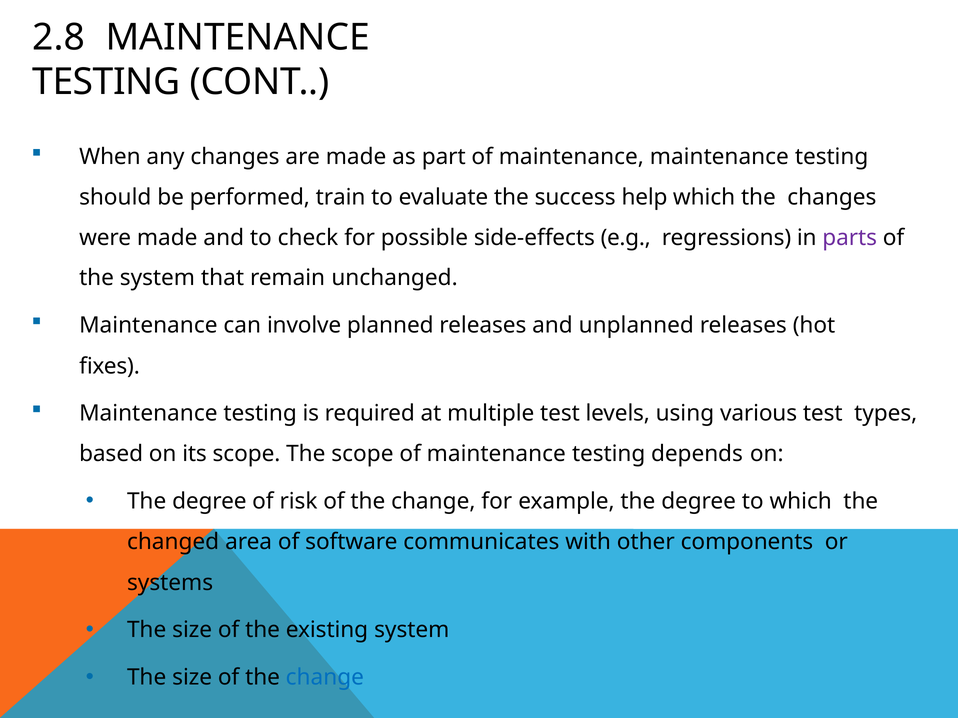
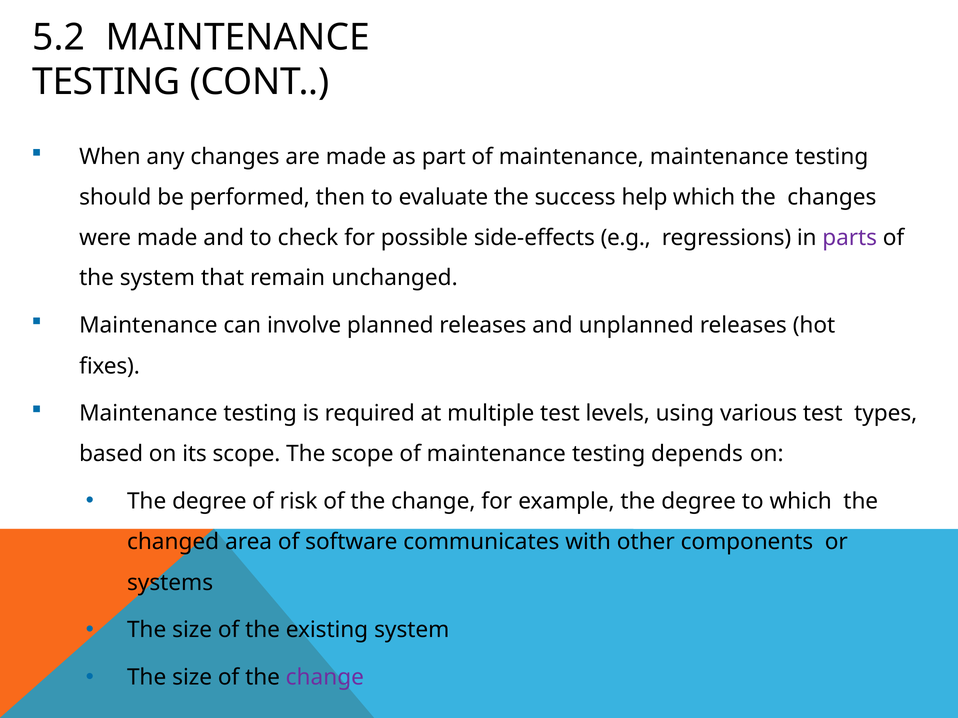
2.8: 2.8 -> 5.2 (59, 37)
train: train -> then (340, 197)
change colour: blue -> purple (325, 678)
